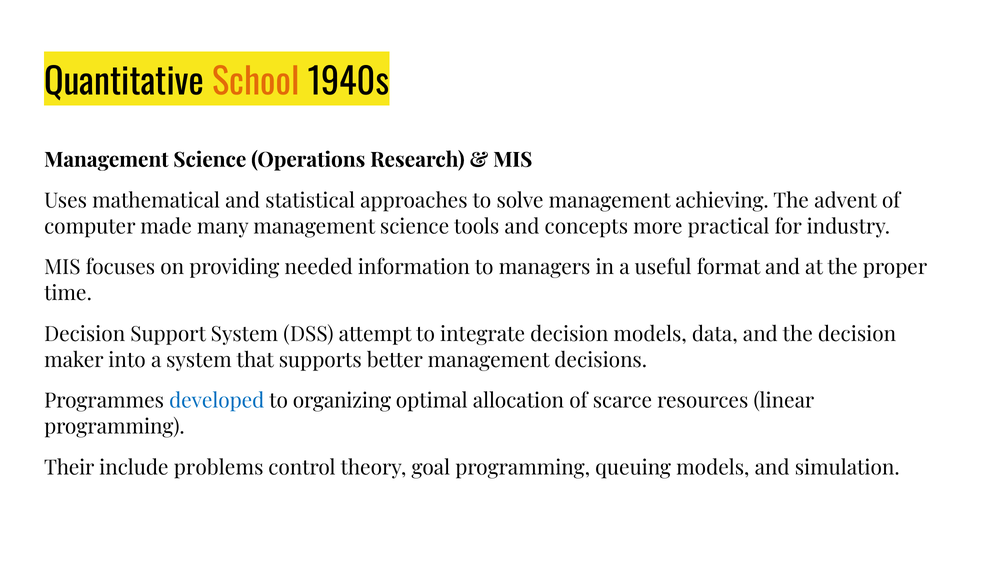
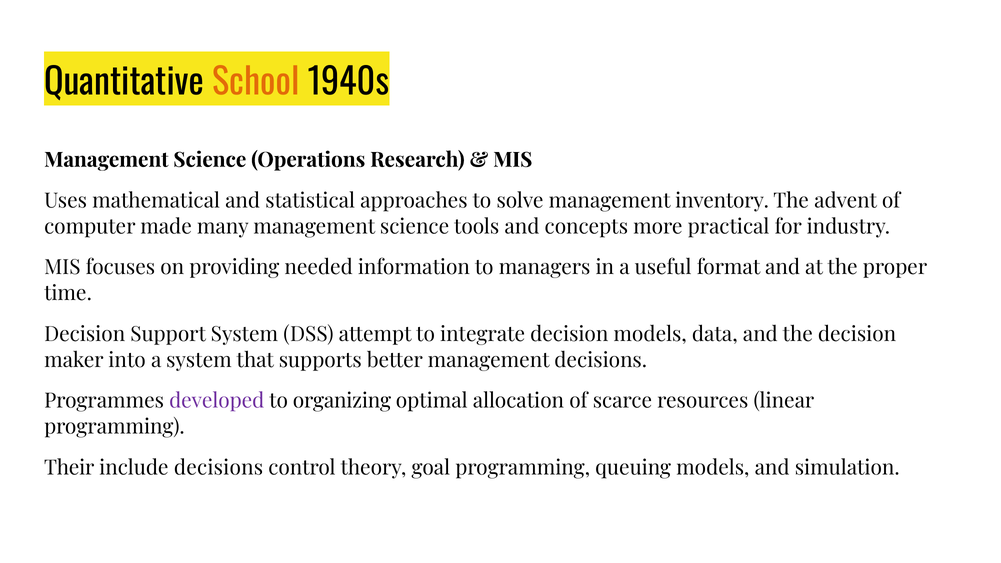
achieving: achieving -> inventory (722, 201)
developed colour: blue -> purple (217, 401)
include problems: problems -> decisions (219, 468)
